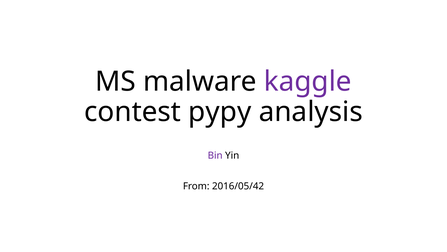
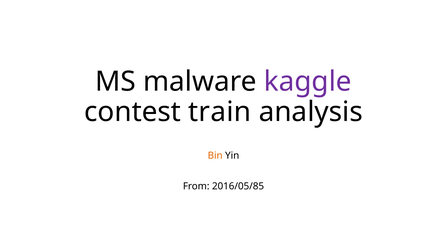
pypy: pypy -> train (220, 112)
Bin colour: purple -> orange (215, 155)
2016/05/42: 2016/05/42 -> 2016/05/85 (238, 186)
